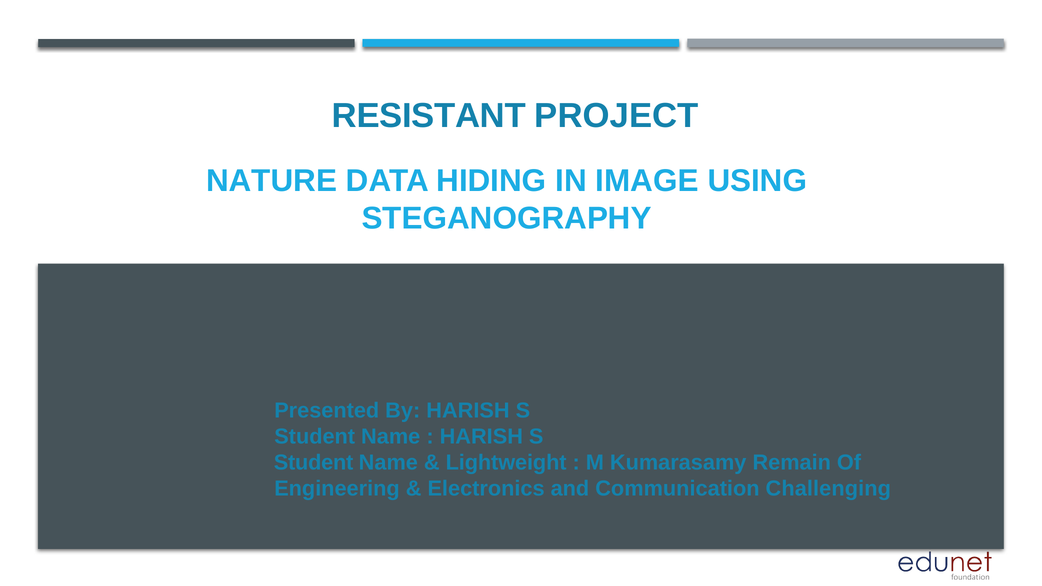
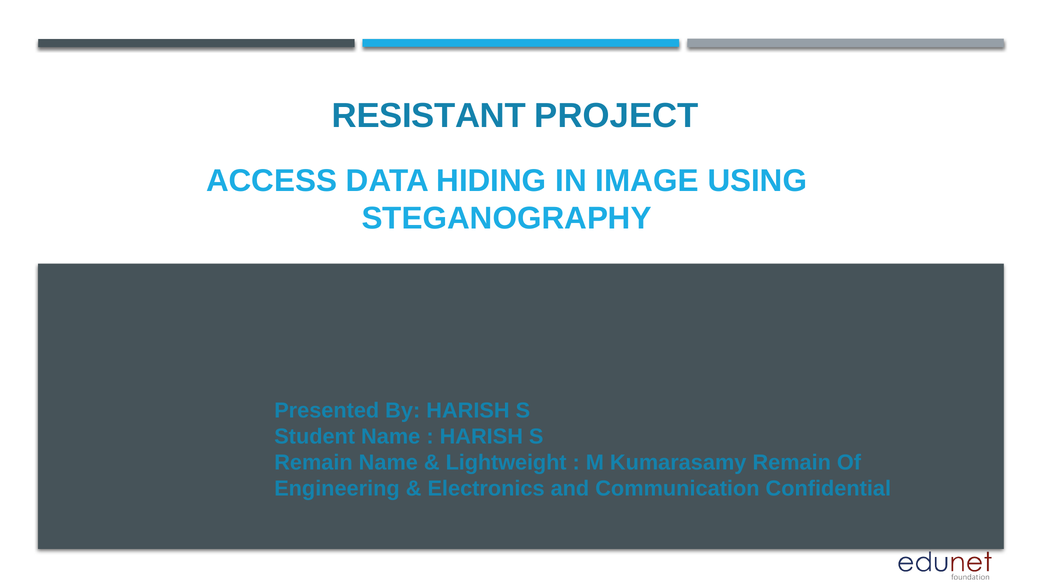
NATURE: NATURE -> ACCESS (272, 181)
Student: Student -> Remain (313, 463)
Challenging: Challenging -> Confidential (828, 489)
